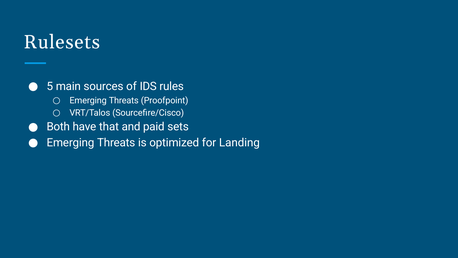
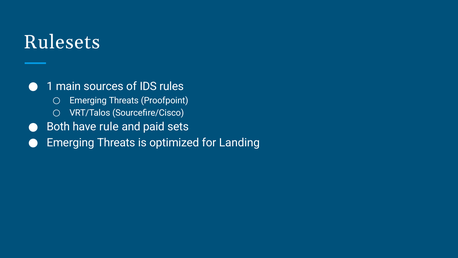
5: 5 -> 1 (50, 86)
that: that -> rule (109, 127)
